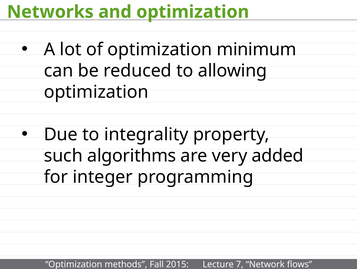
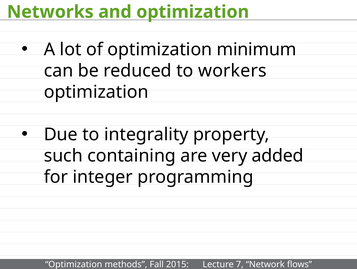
allowing: allowing -> workers (232, 71)
algorithms: algorithms -> containing (132, 156)
